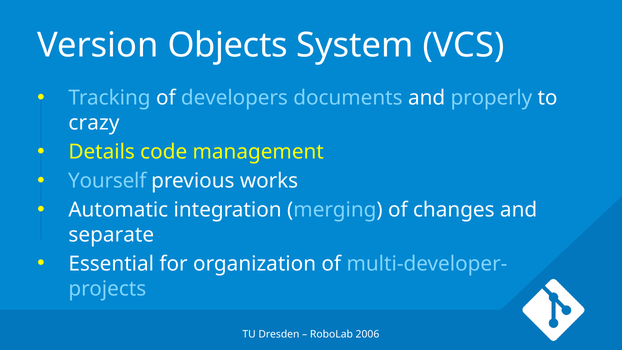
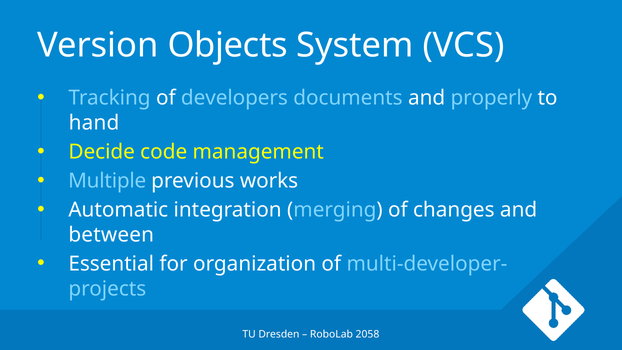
crazy: crazy -> hand (94, 123)
Details: Details -> Decide (102, 152)
Yourself: Yourself -> Multiple (107, 181)
separate: separate -> between (111, 235)
2006: 2006 -> 2058 (367, 334)
